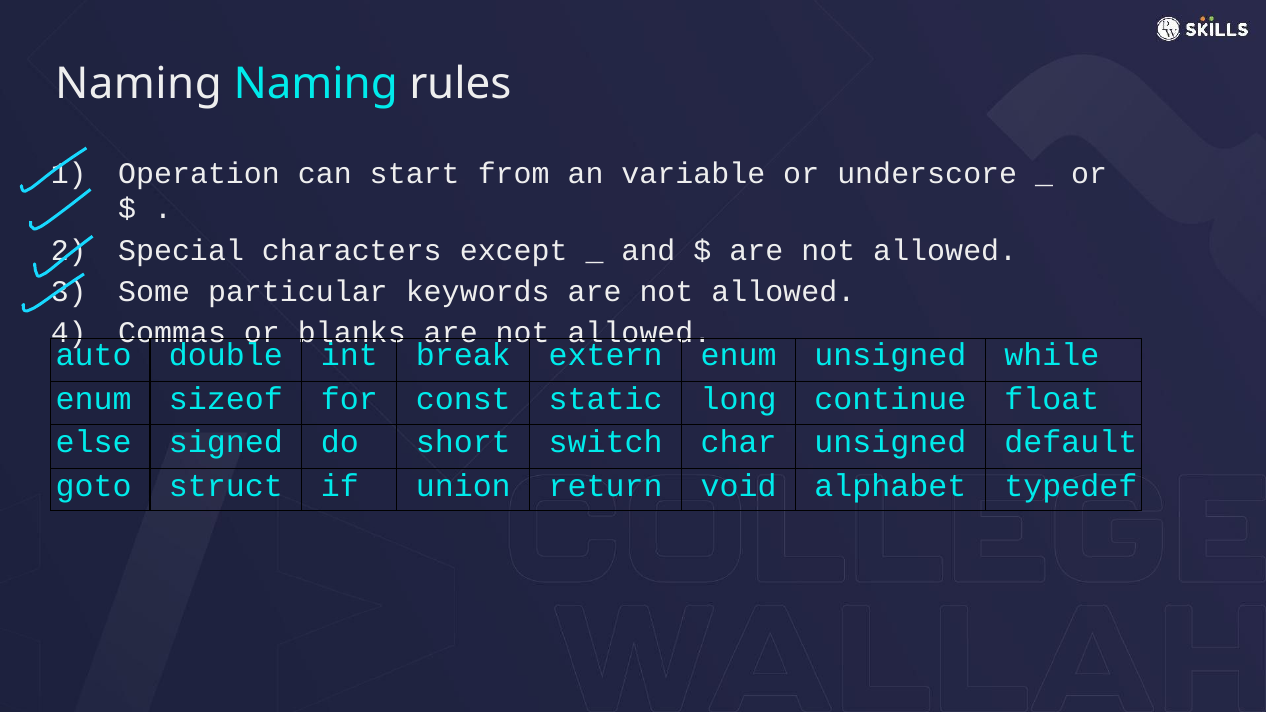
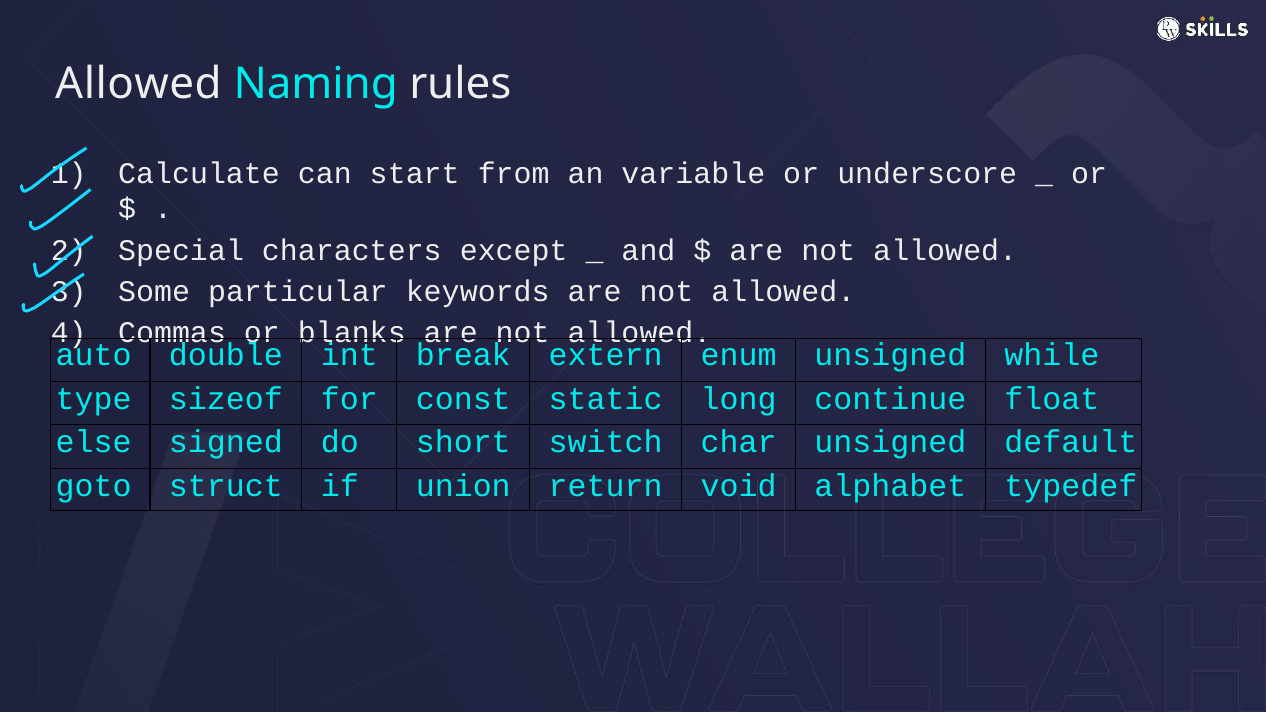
Naming: Naming -> Allowed (138, 84)
Operation: Operation -> Calculate (199, 173)
enum: enum -> type (94, 399)
